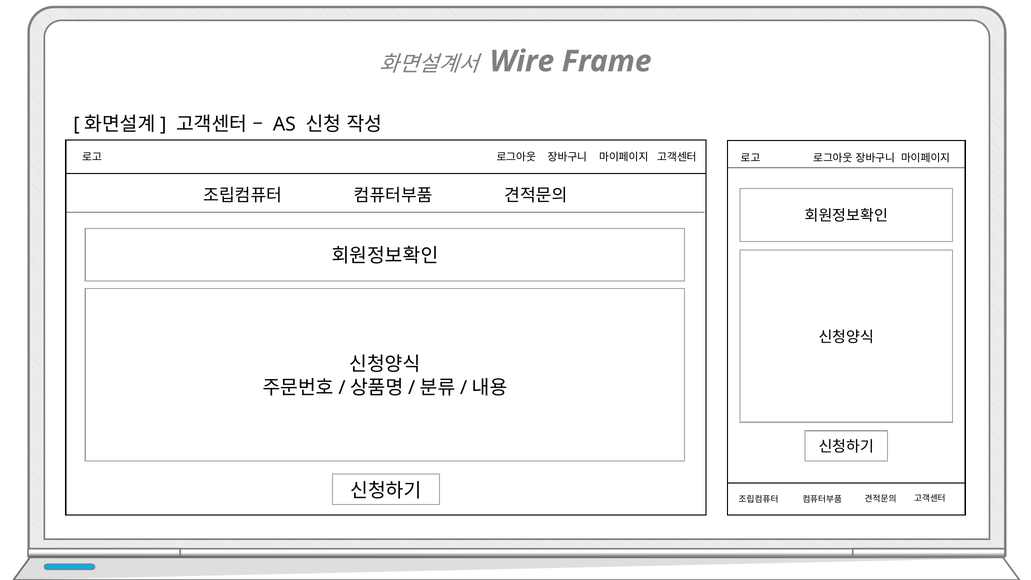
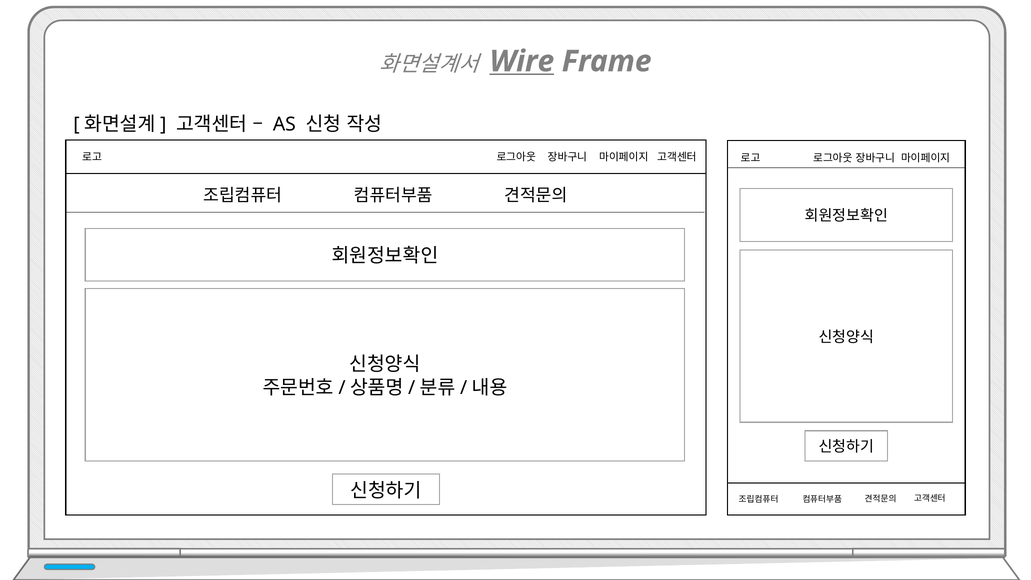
Wire underline: none -> present (522, 61)
